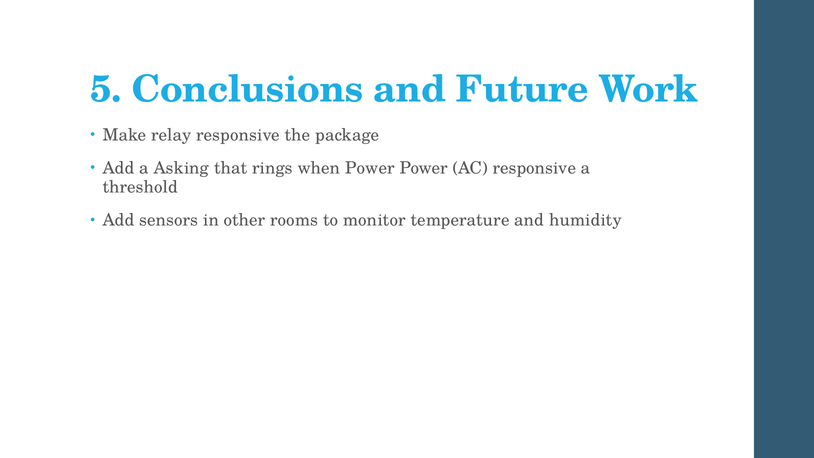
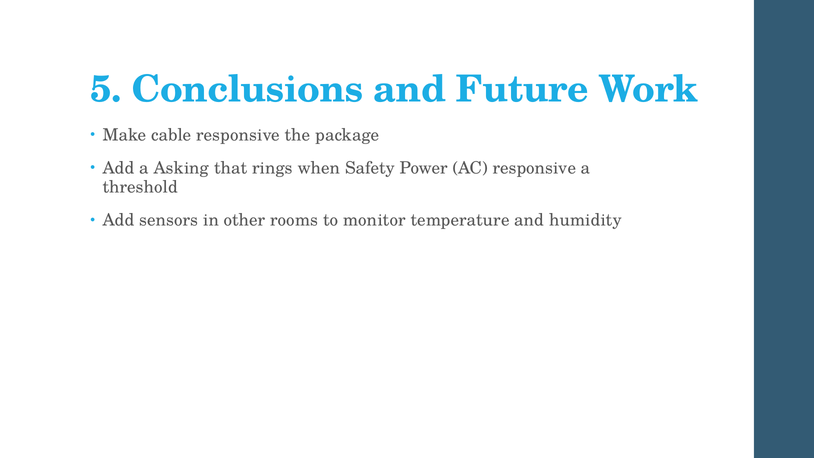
relay: relay -> cable (171, 135)
when Power: Power -> Safety (370, 168)
